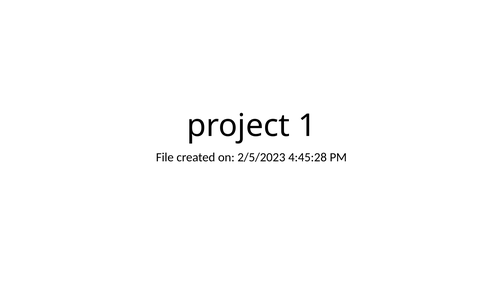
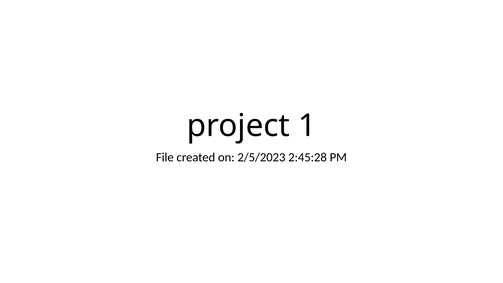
4:45:28: 4:45:28 -> 2:45:28 (308, 157)
